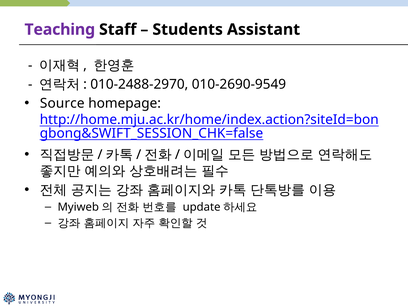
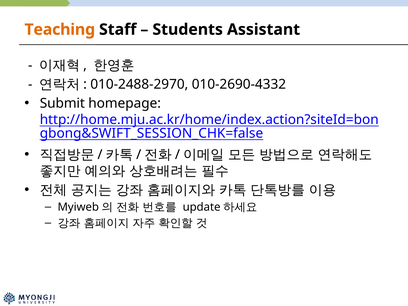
Teaching colour: purple -> orange (60, 30)
010-2690-9549: 010-2690-9549 -> 010-2690-4332 (239, 84)
Source: Source -> Submit (62, 103)
